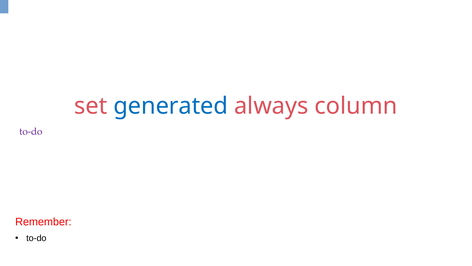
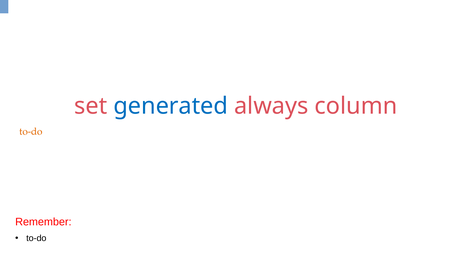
to-do colour: purple -> orange (31, 131)
